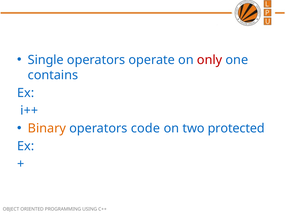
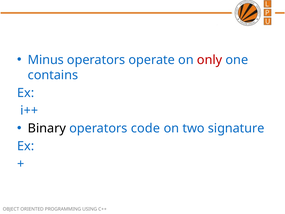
Single: Single -> Minus (46, 60)
Binary colour: orange -> black (47, 128)
protected: protected -> signature (236, 128)
